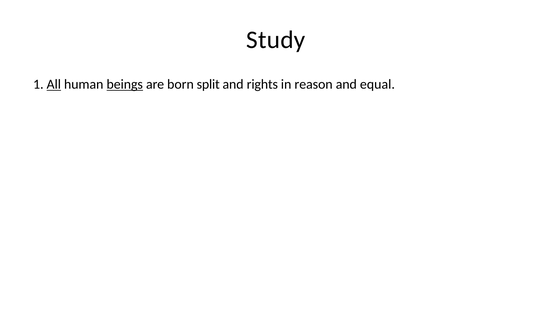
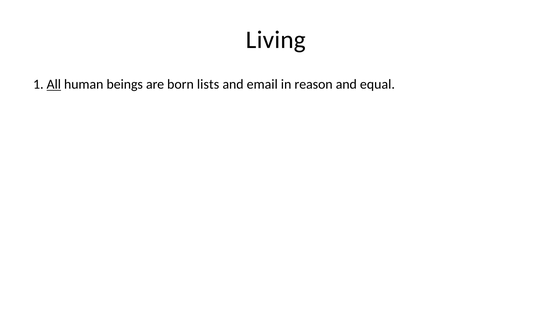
Study: Study -> Living (276, 40)
beings underline: present -> none (125, 84)
split: split -> lists (208, 84)
rights: rights -> email (262, 84)
